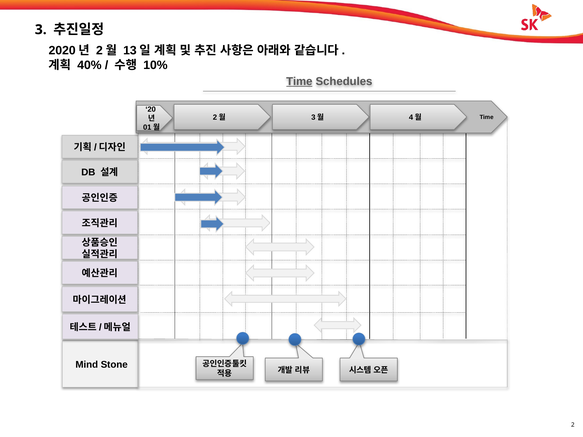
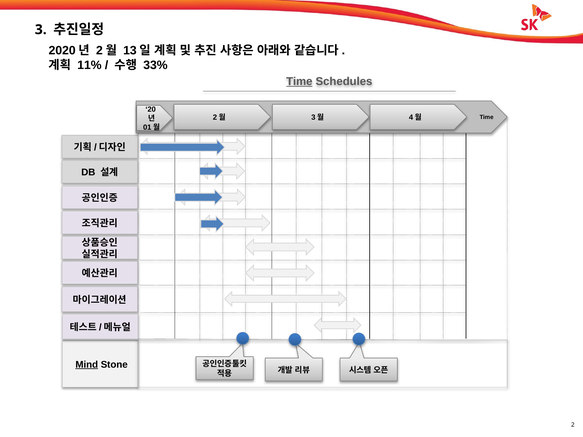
40%: 40% -> 11% (89, 65)
10%: 10% -> 33% (155, 65)
Mind underline: none -> present (87, 365)
